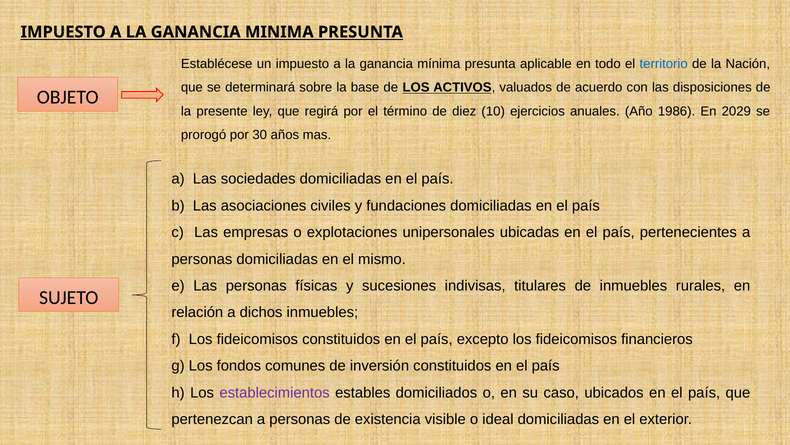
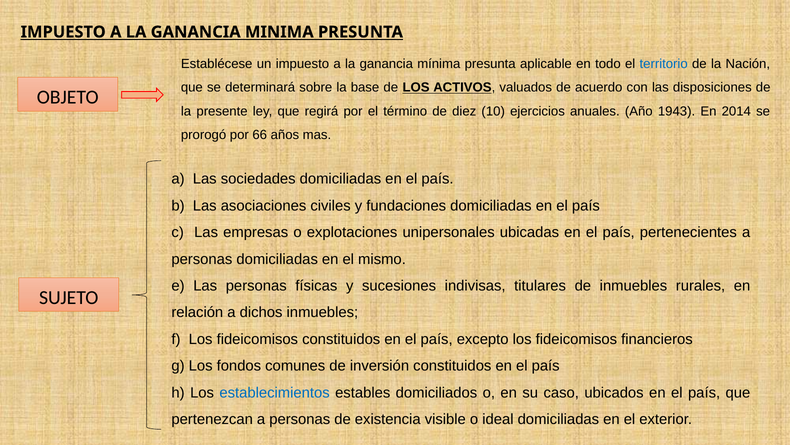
1986: 1986 -> 1943 (677, 111)
2029: 2029 -> 2014 (736, 111)
30: 30 -> 66 (260, 135)
establecimientos colour: purple -> blue (275, 392)
